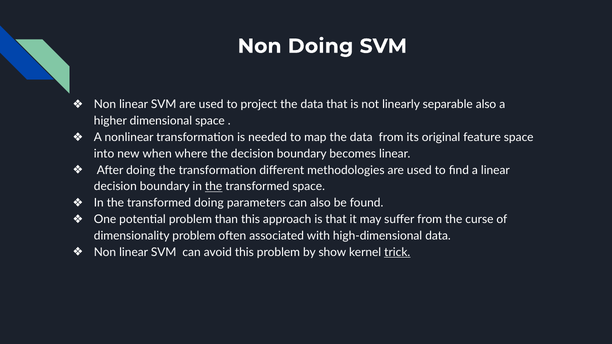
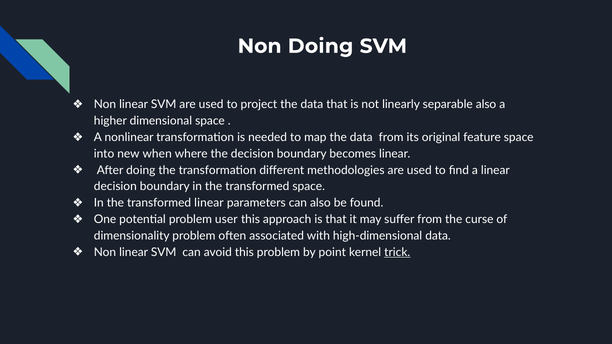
the underline: present -> none (214, 187)
transformed doing: doing -> linear (209, 203)
than: than -> user (226, 219)
show: show -> point (332, 252)
